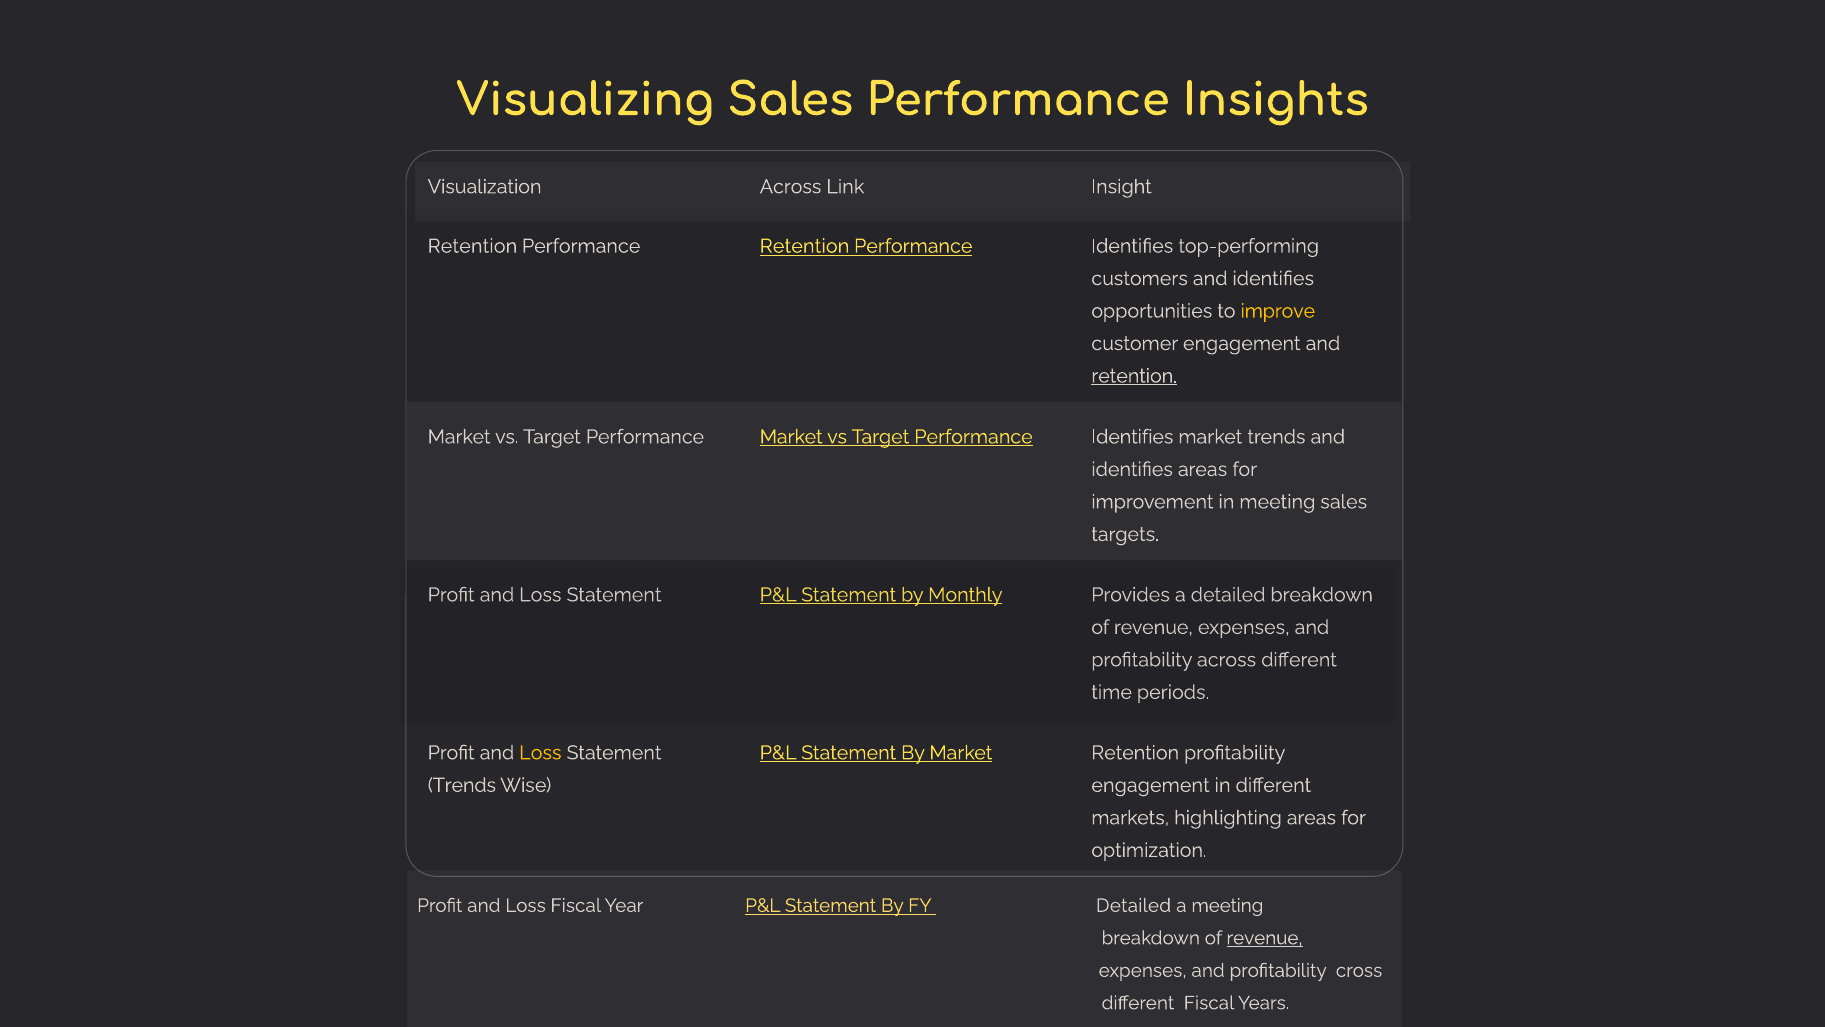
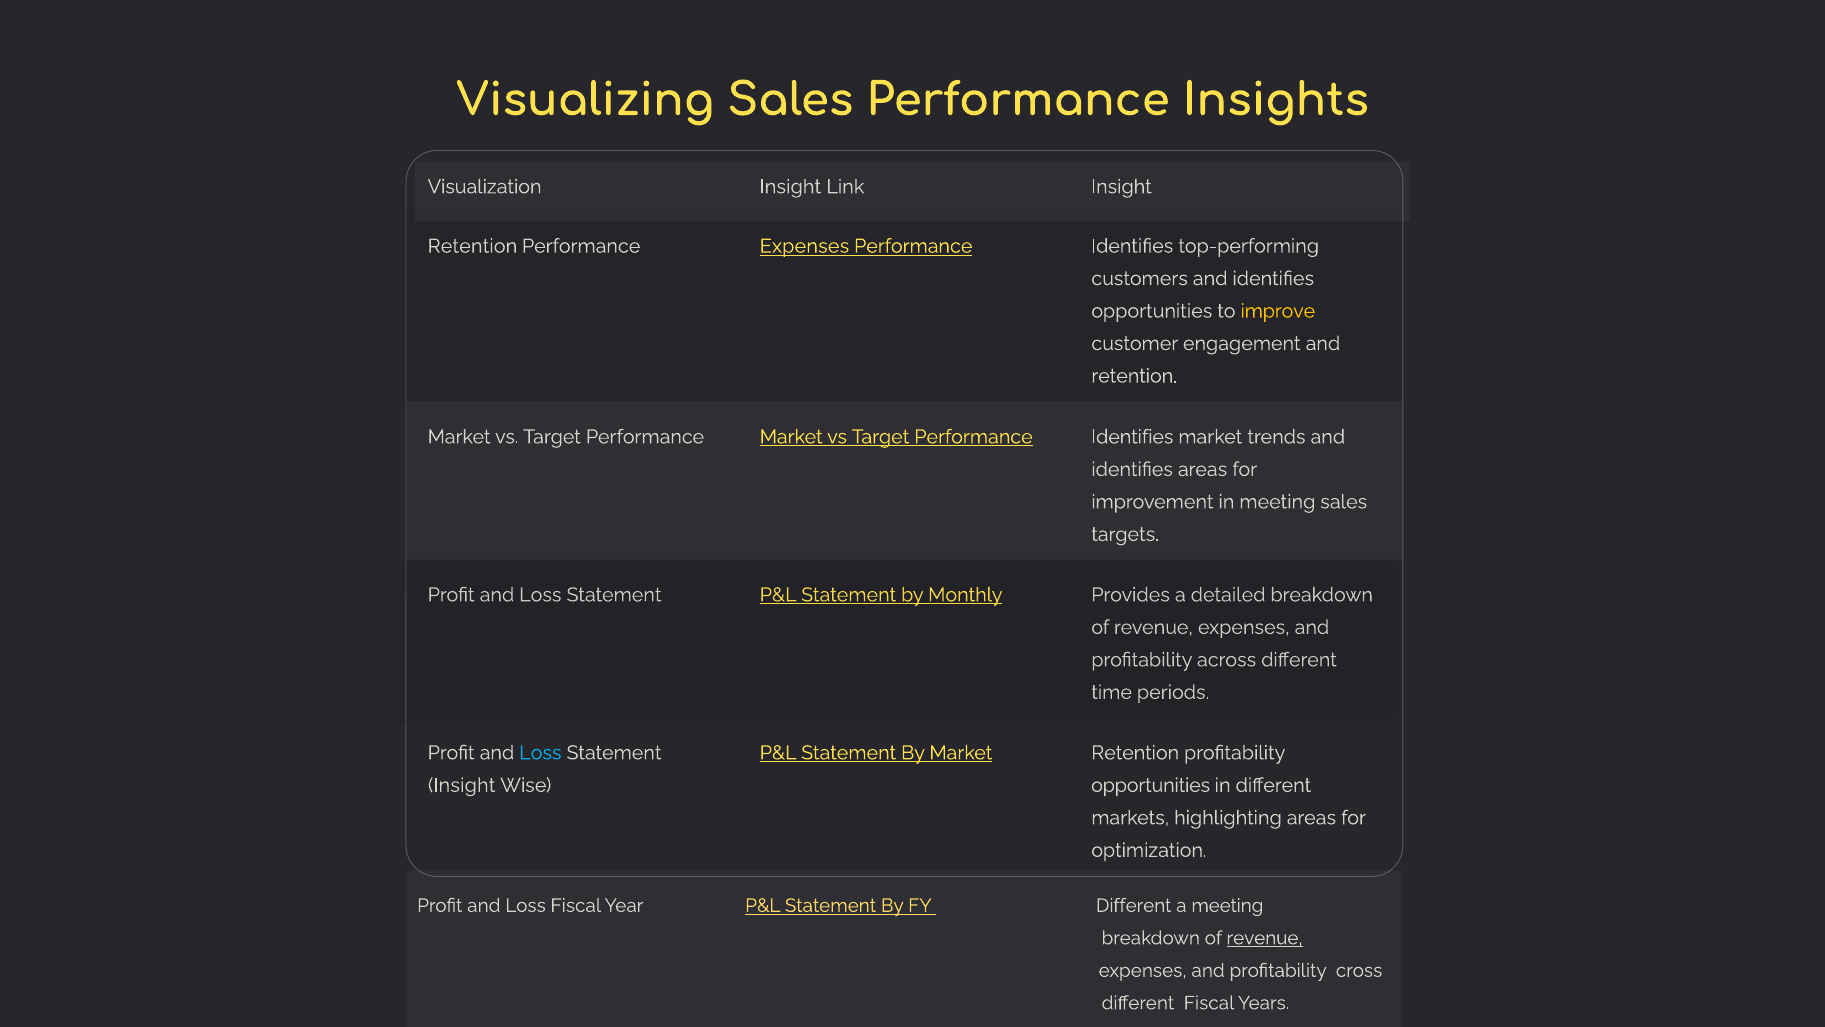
Visualization Across: Across -> Insight (790, 187)
Performance Retention: Retention -> Expenses (804, 246)
retention underline: present -> none (1134, 376)
Loss colour: yellow -> light blue (540, 752)
Trends: Trends -> Insight (462, 785)
engagement: engagement -> opportunities (1151, 785)
FY Detailed: Detailed -> Different (1134, 905)
